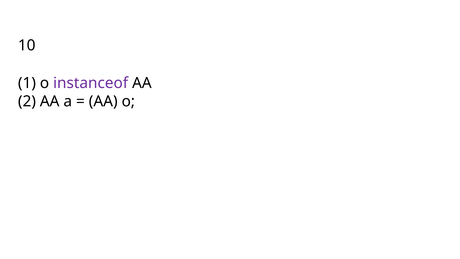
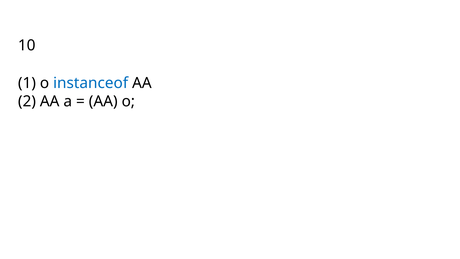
instanceof colour: purple -> blue (91, 83)
